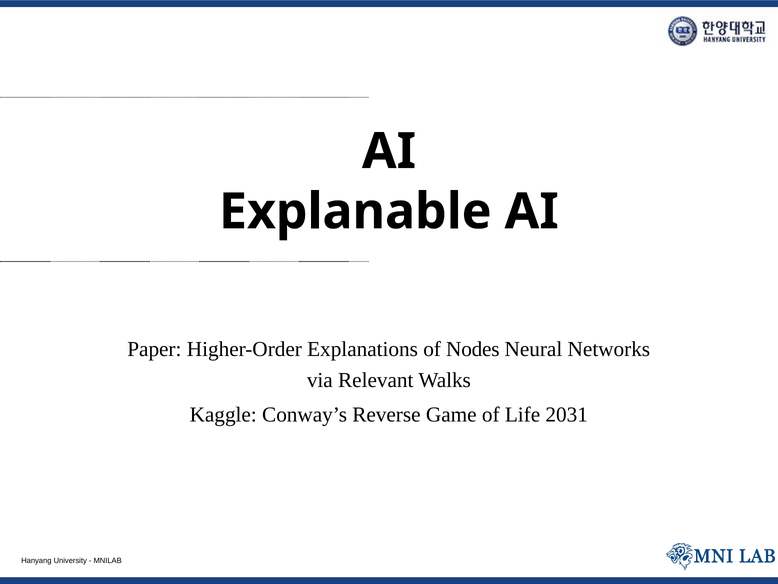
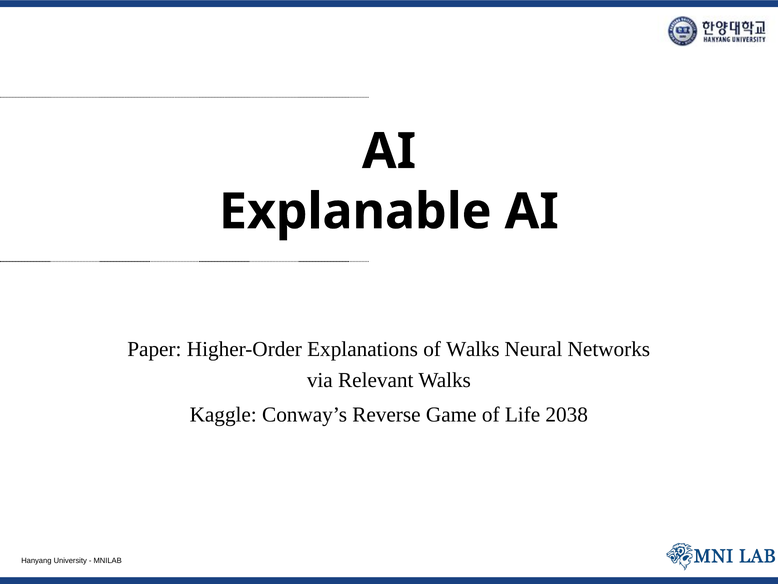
of Nodes: Nodes -> Walks (473, 349)
2031: 2031 -> 2038 (567, 414)
